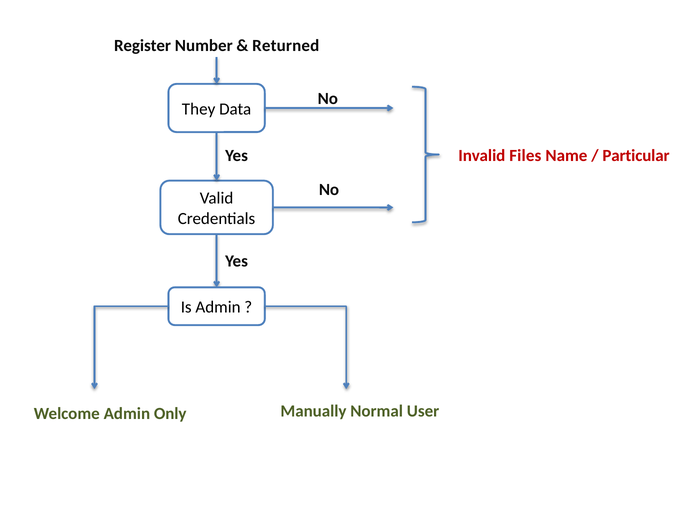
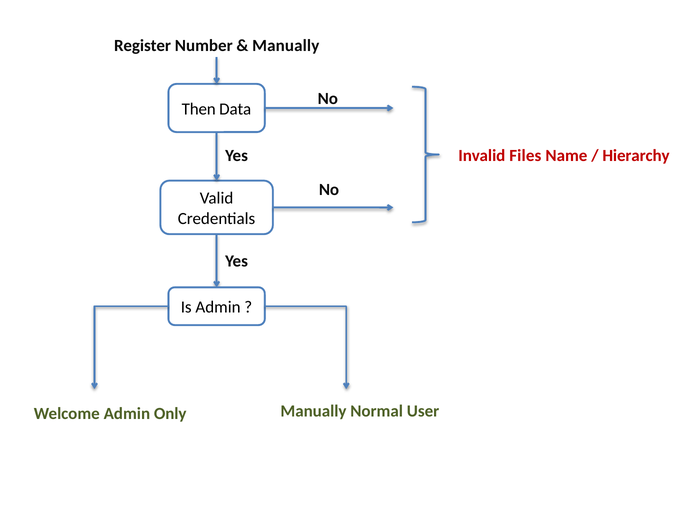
Returned: Returned -> Manually (286, 46)
They: They -> Then (199, 109)
Particular: Particular -> Hierarchy (636, 156)
